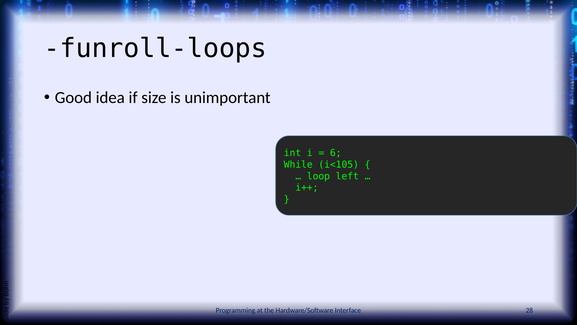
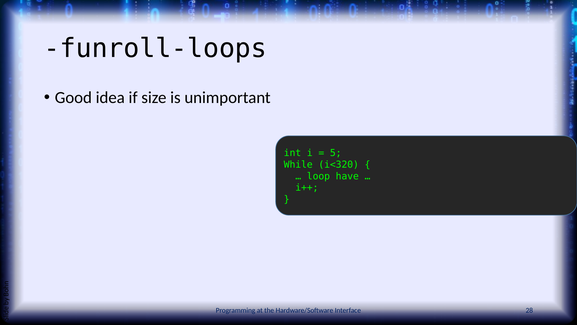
6: 6 -> 5 (336, 153)
i<105: i<105 -> i<320 (339, 164)
left: left -> have (347, 176)
